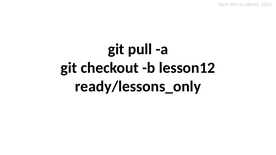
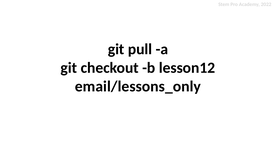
ready/lessons_only: ready/lessons_only -> email/lessons_only (138, 87)
